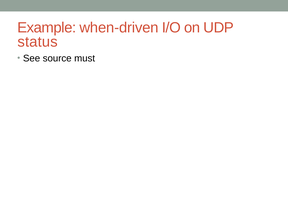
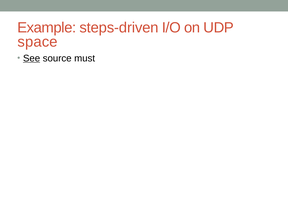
when-driven: when-driven -> steps-driven (119, 28)
status: status -> space (38, 42)
See underline: none -> present (32, 58)
